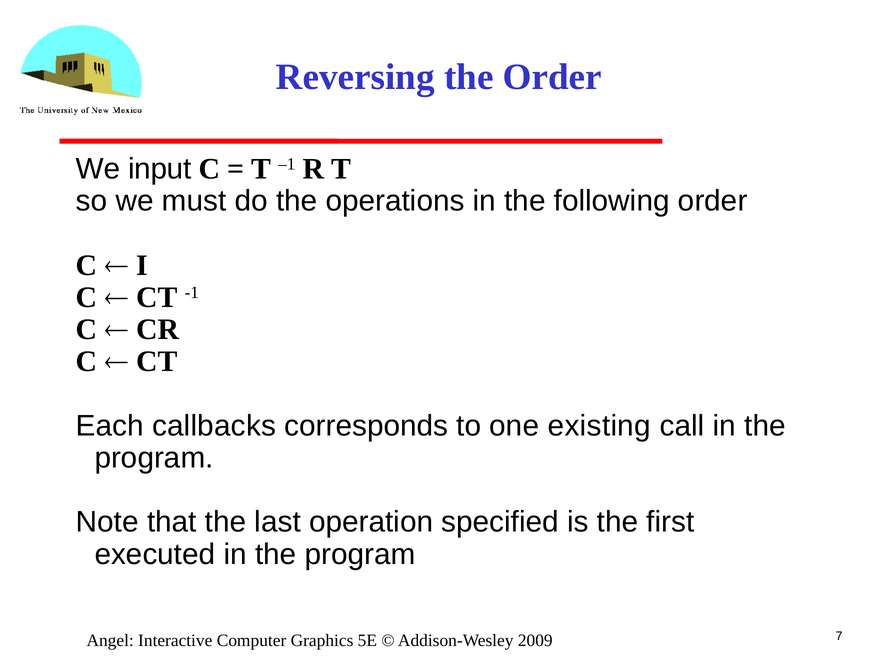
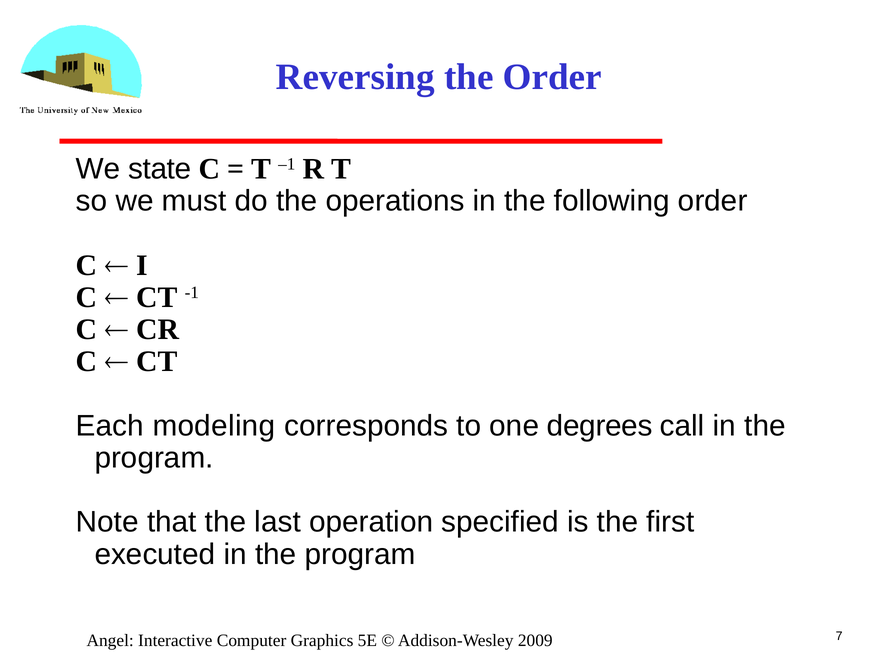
input: input -> state (160, 169)
callbacks: callbacks -> modeling (214, 426)
existing: existing -> degrees (600, 426)
